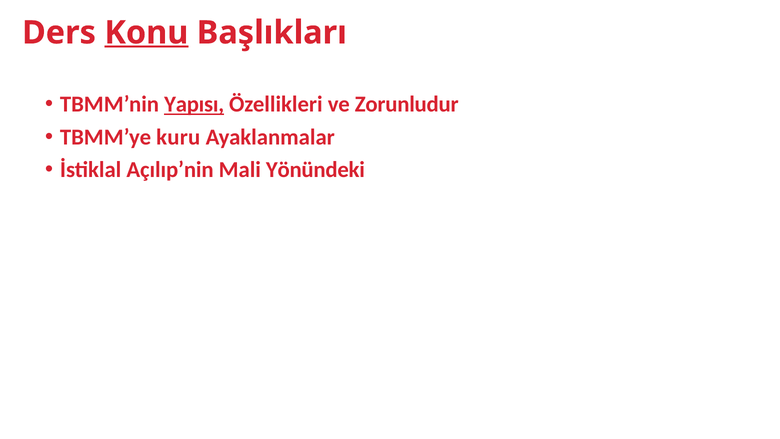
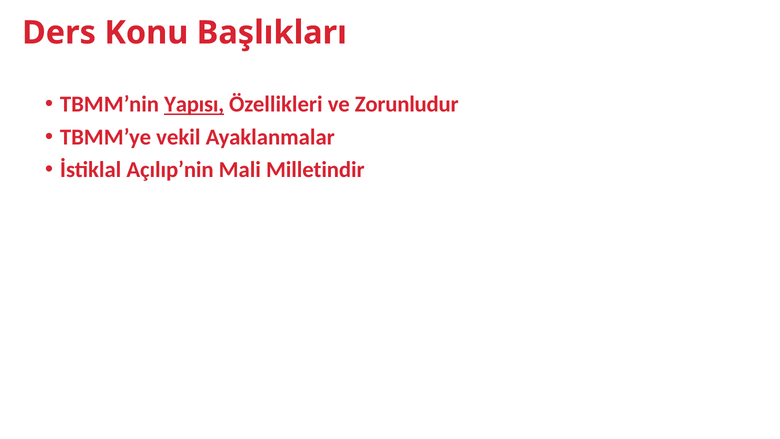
Konu underline: present -> none (146, 33)
kuru: kuru -> vekil (178, 137)
Yönündeki: Yönündeki -> Milletindir (315, 170)
